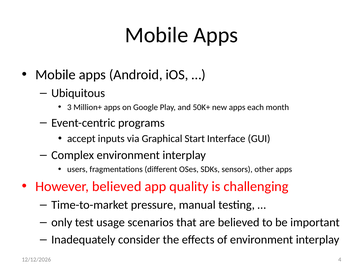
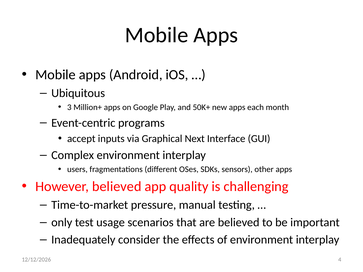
Start: Start -> Next (195, 139)
